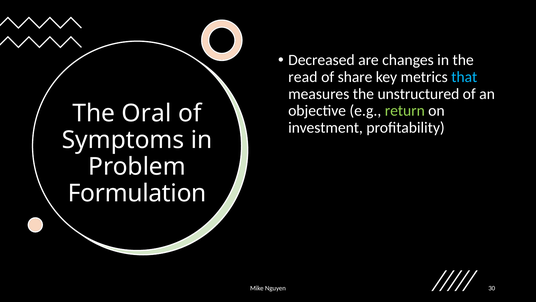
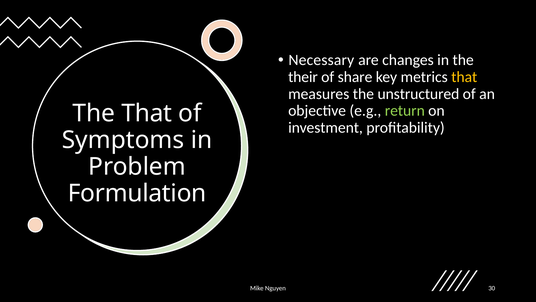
Decreased: Decreased -> Necessary (321, 60)
read: read -> their (303, 77)
that colour: light blue -> yellow (464, 77)
The Oral: Oral -> That (147, 113)
